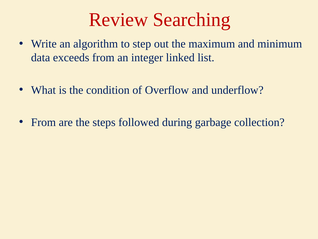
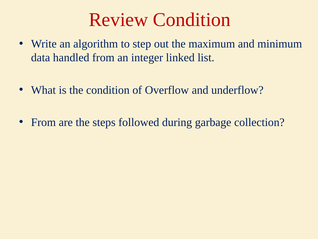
Review Searching: Searching -> Condition (192, 20)
exceeds: exceeds -> handled (71, 58)
